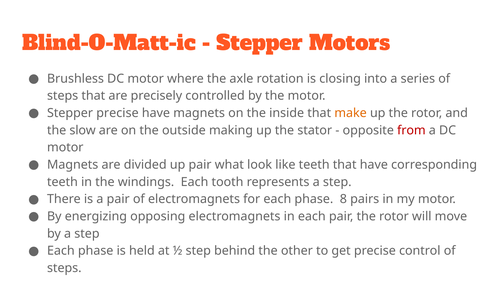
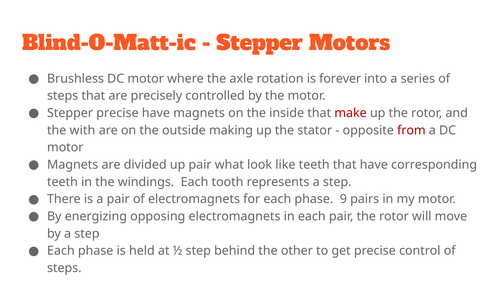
closing: closing -> forever (340, 79)
make colour: orange -> red (351, 113)
slow: slow -> with (82, 130)
8: 8 -> 9 (343, 199)
